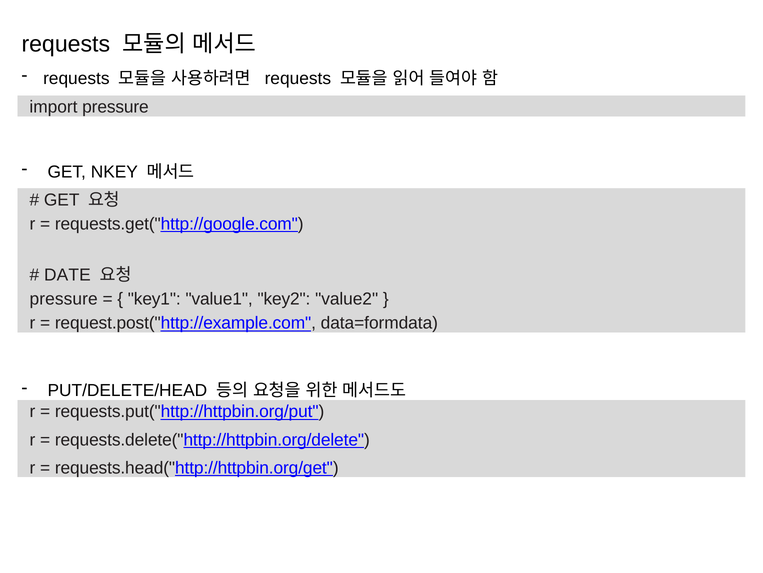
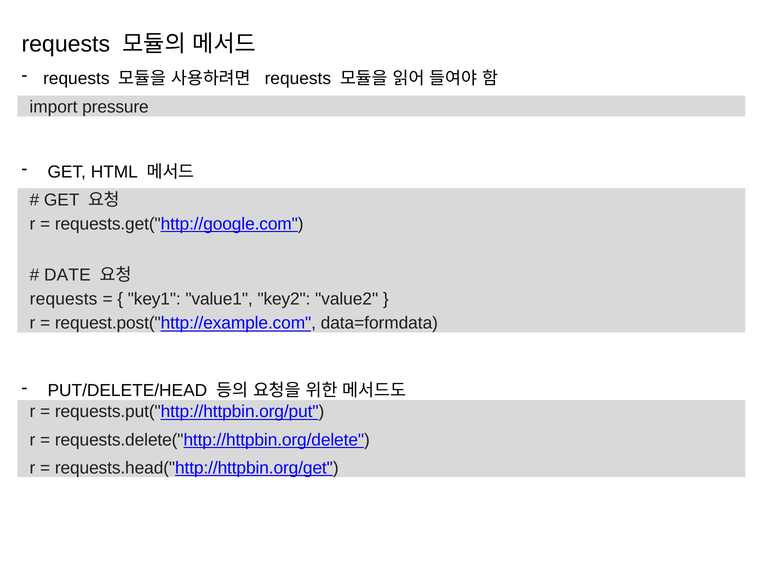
NKEY: NKEY -> HTML (114, 172)
pressure: pressure -> requests (64, 299)
